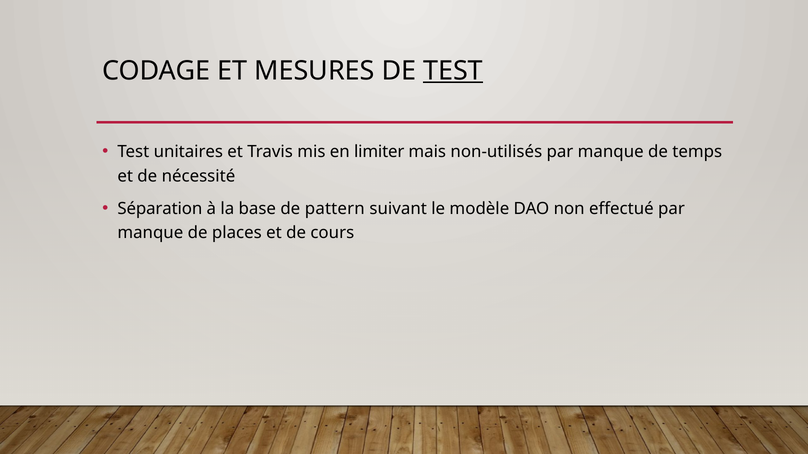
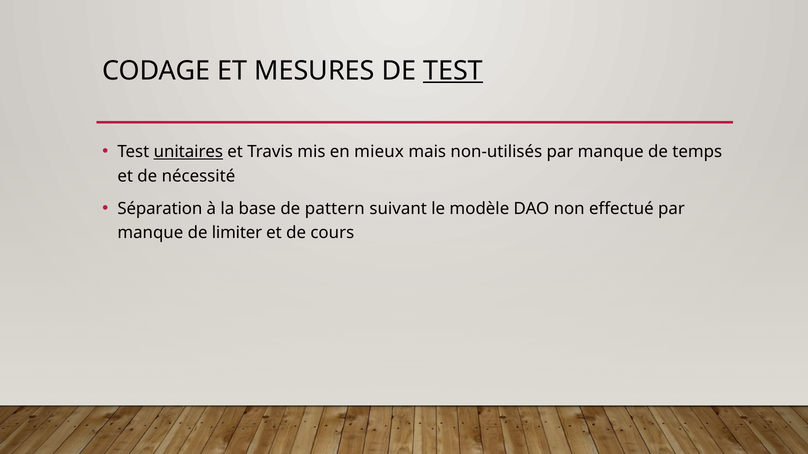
unitaires underline: none -> present (188, 152)
limiter: limiter -> mieux (379, 152)
places: places -> limiter (237, 233)
